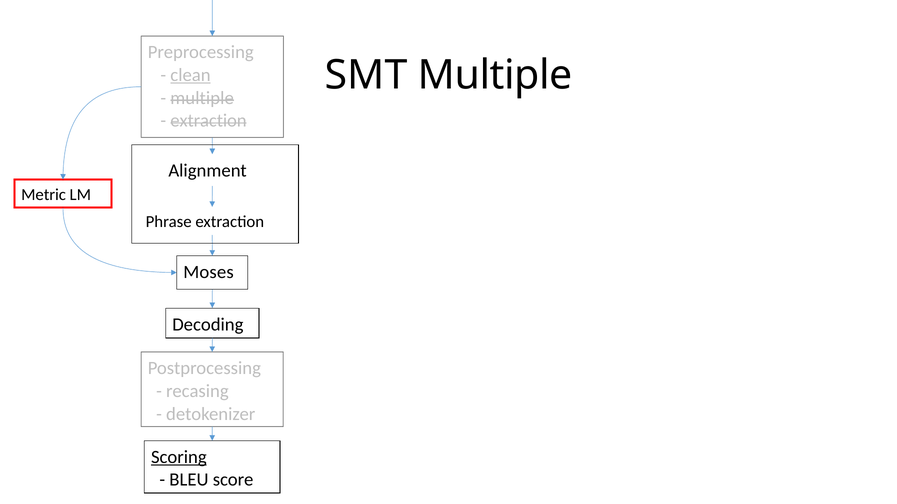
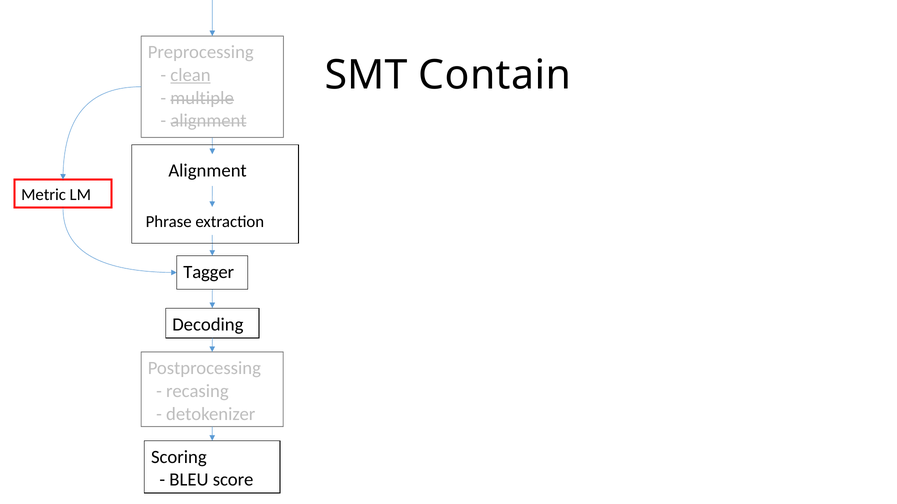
SMT Multiple: Multiple -> Contain (495, 75)
extraction: extraction -> alignment (208, 121)
Moses: Moses -> Tagger (209, 272)
Scoring underline: present -> none (179, 457)
